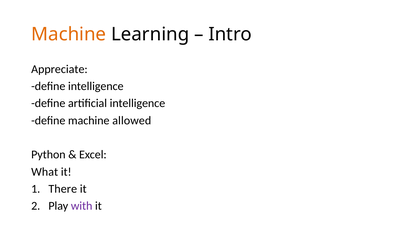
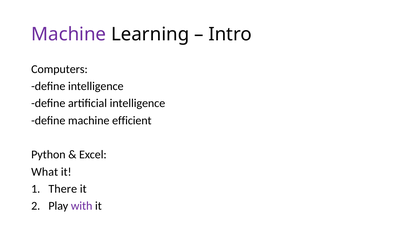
Machine colour: orange -> purple (69, 34)
Appreciate: Appreciate -> Computers (59, 69)
allowed: allowed -> efficient (132, 121)
